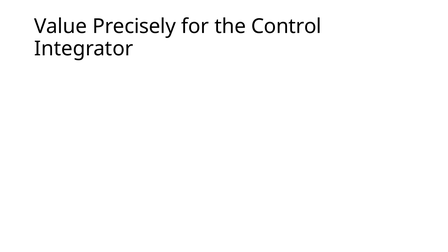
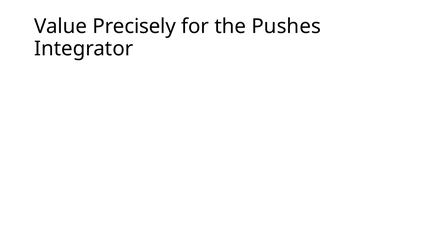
Control: Control -> Pushes (286, 27)
